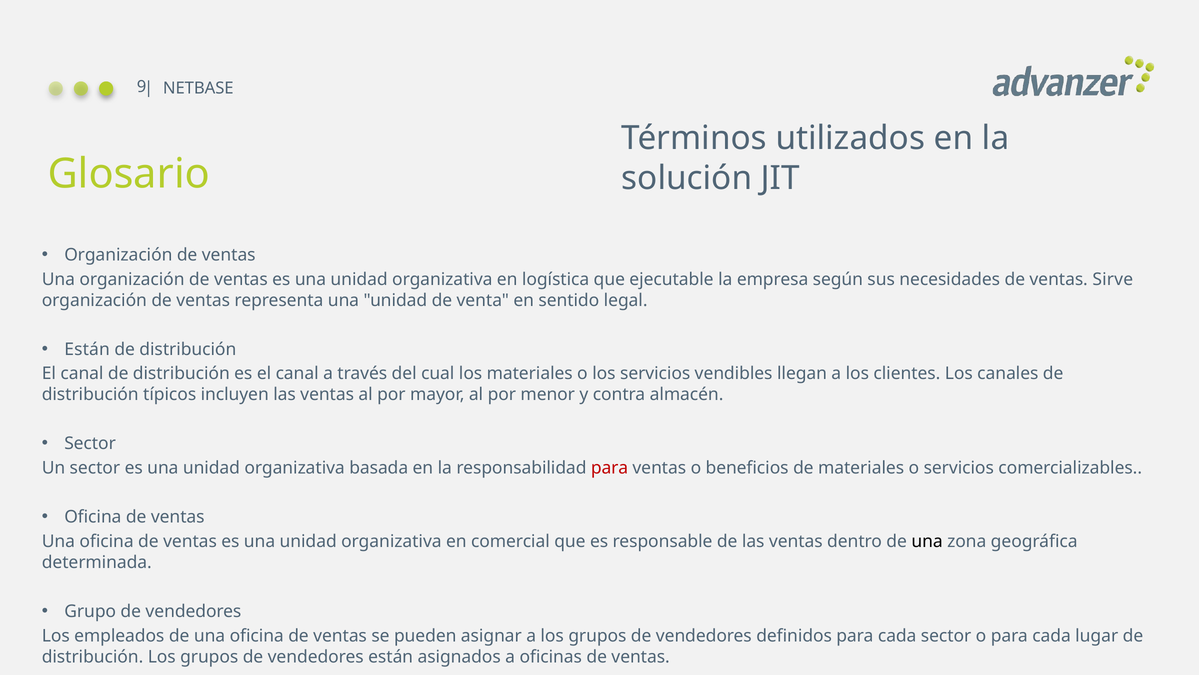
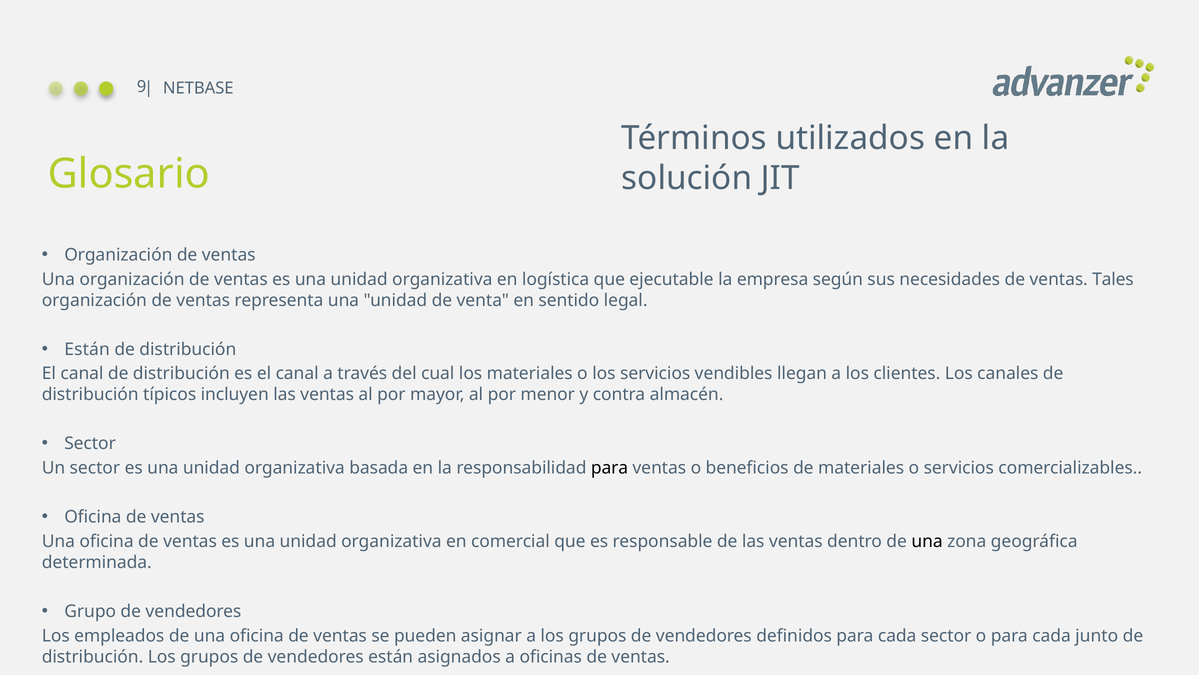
Sirve: Sirve -> Tales (1113, 279)
para colour: red -> black (610, 468)
lugar: lugar -> junto (1097, 635)
